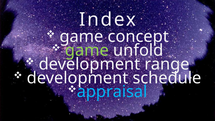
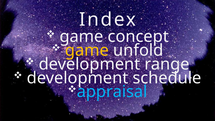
game colour: light green -> yellow (87, 50)
